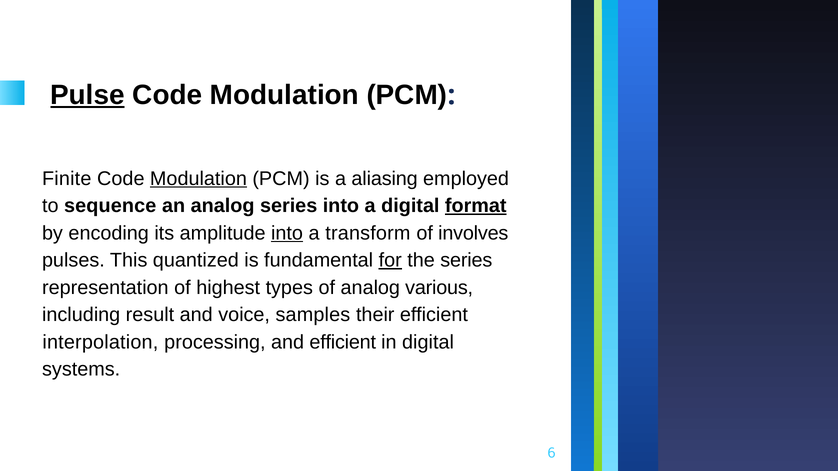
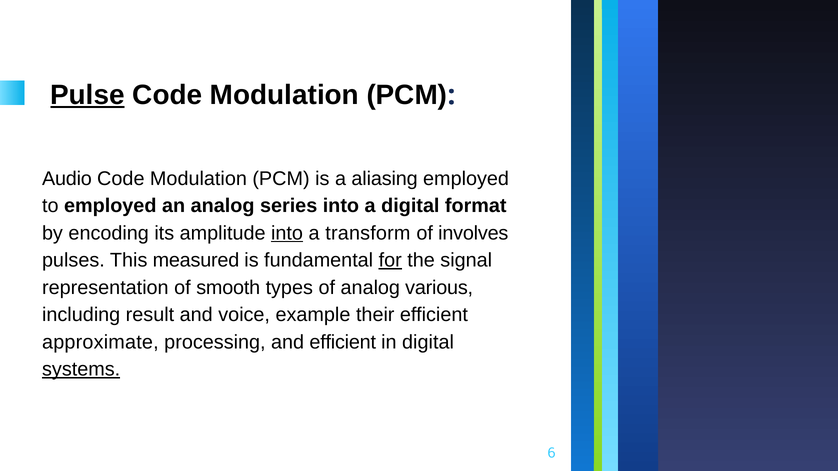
Finite: Finite -> Audio (67, 179)
Modulation underline: present -> none (198, 179)
to sequence: sequence -> employed (110, 206)
format underline: present -> none (476, 206)
quantized: quantized -> measured (196, 261)
the series: series -> signal (466, 261)
highest: highest -> smooth (228, 288)
samples: samples -> example (313, 315)
interpolation: interpolation -> approximate (100, 342)
systems underline: none -> present (81, 370)
